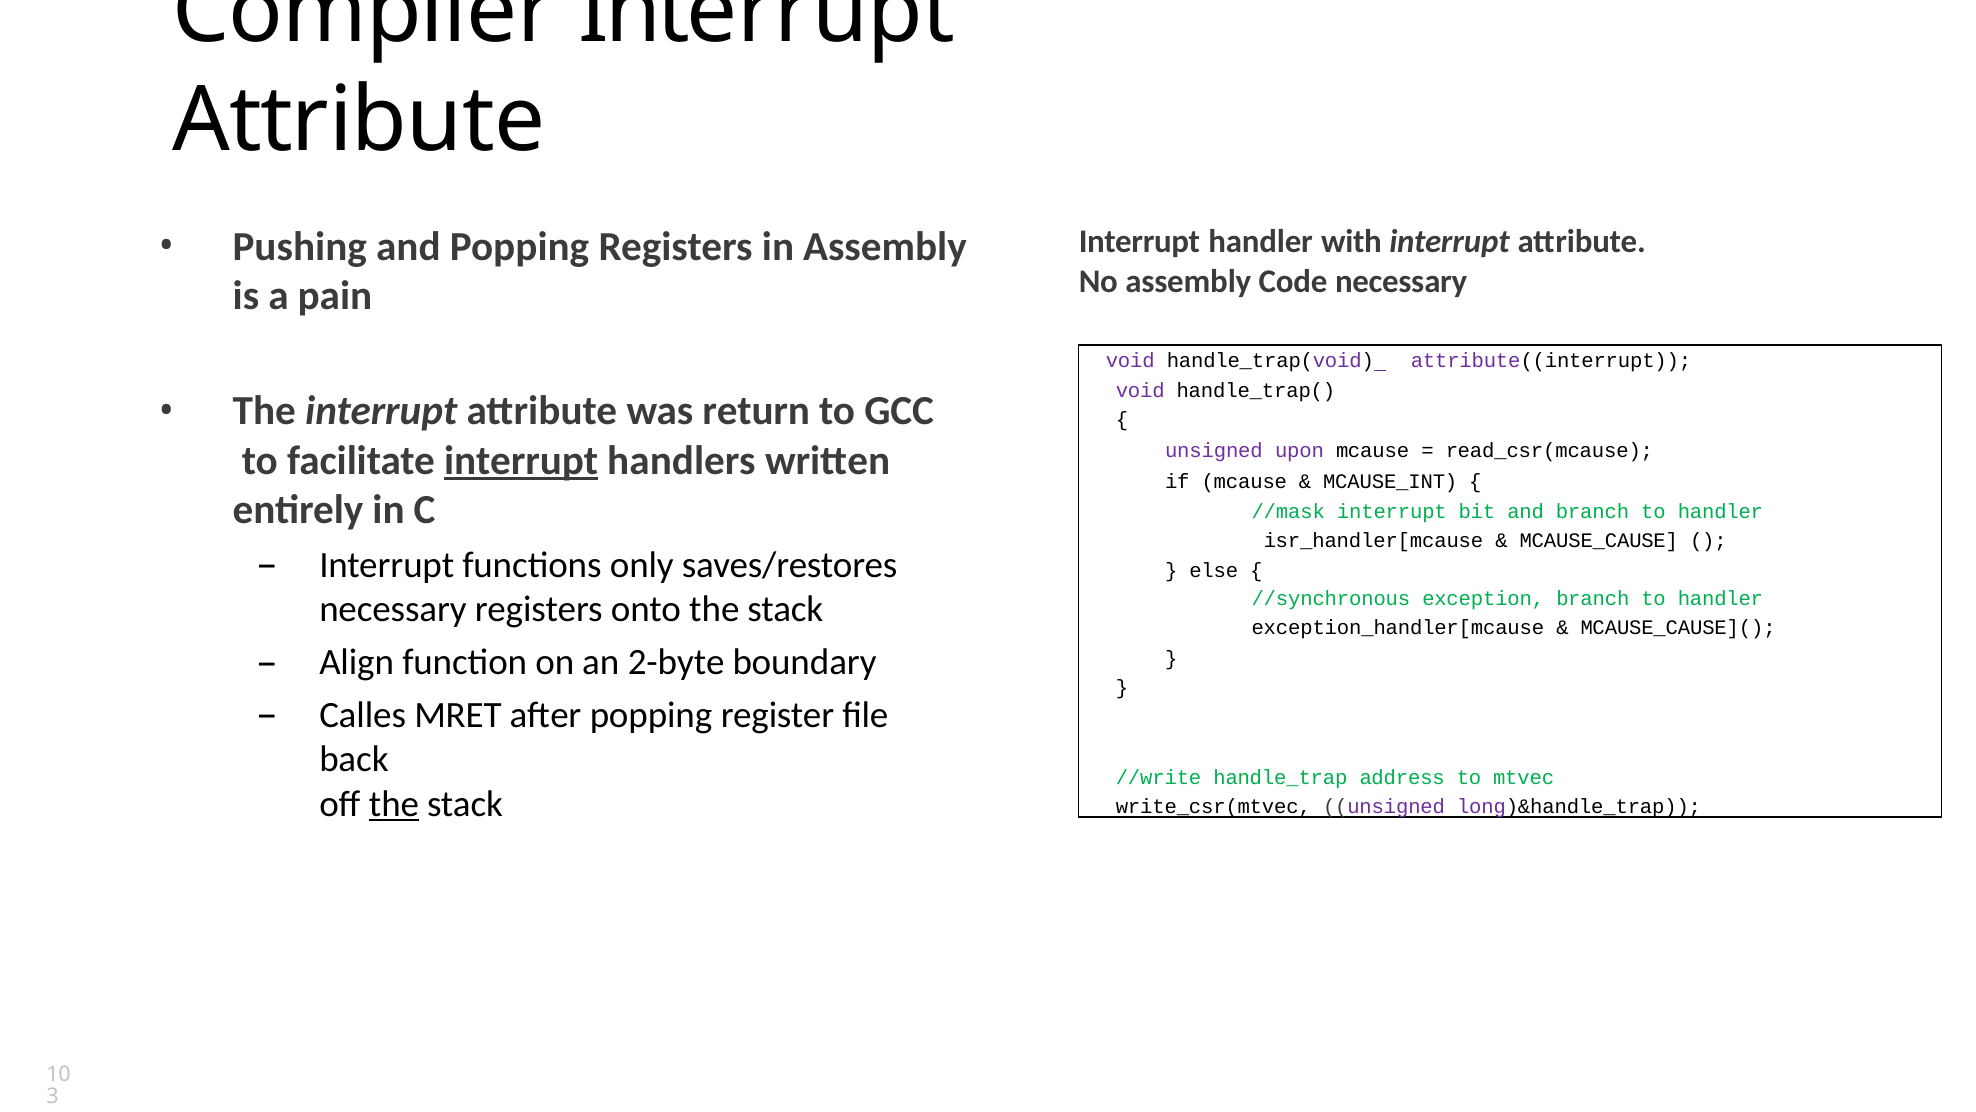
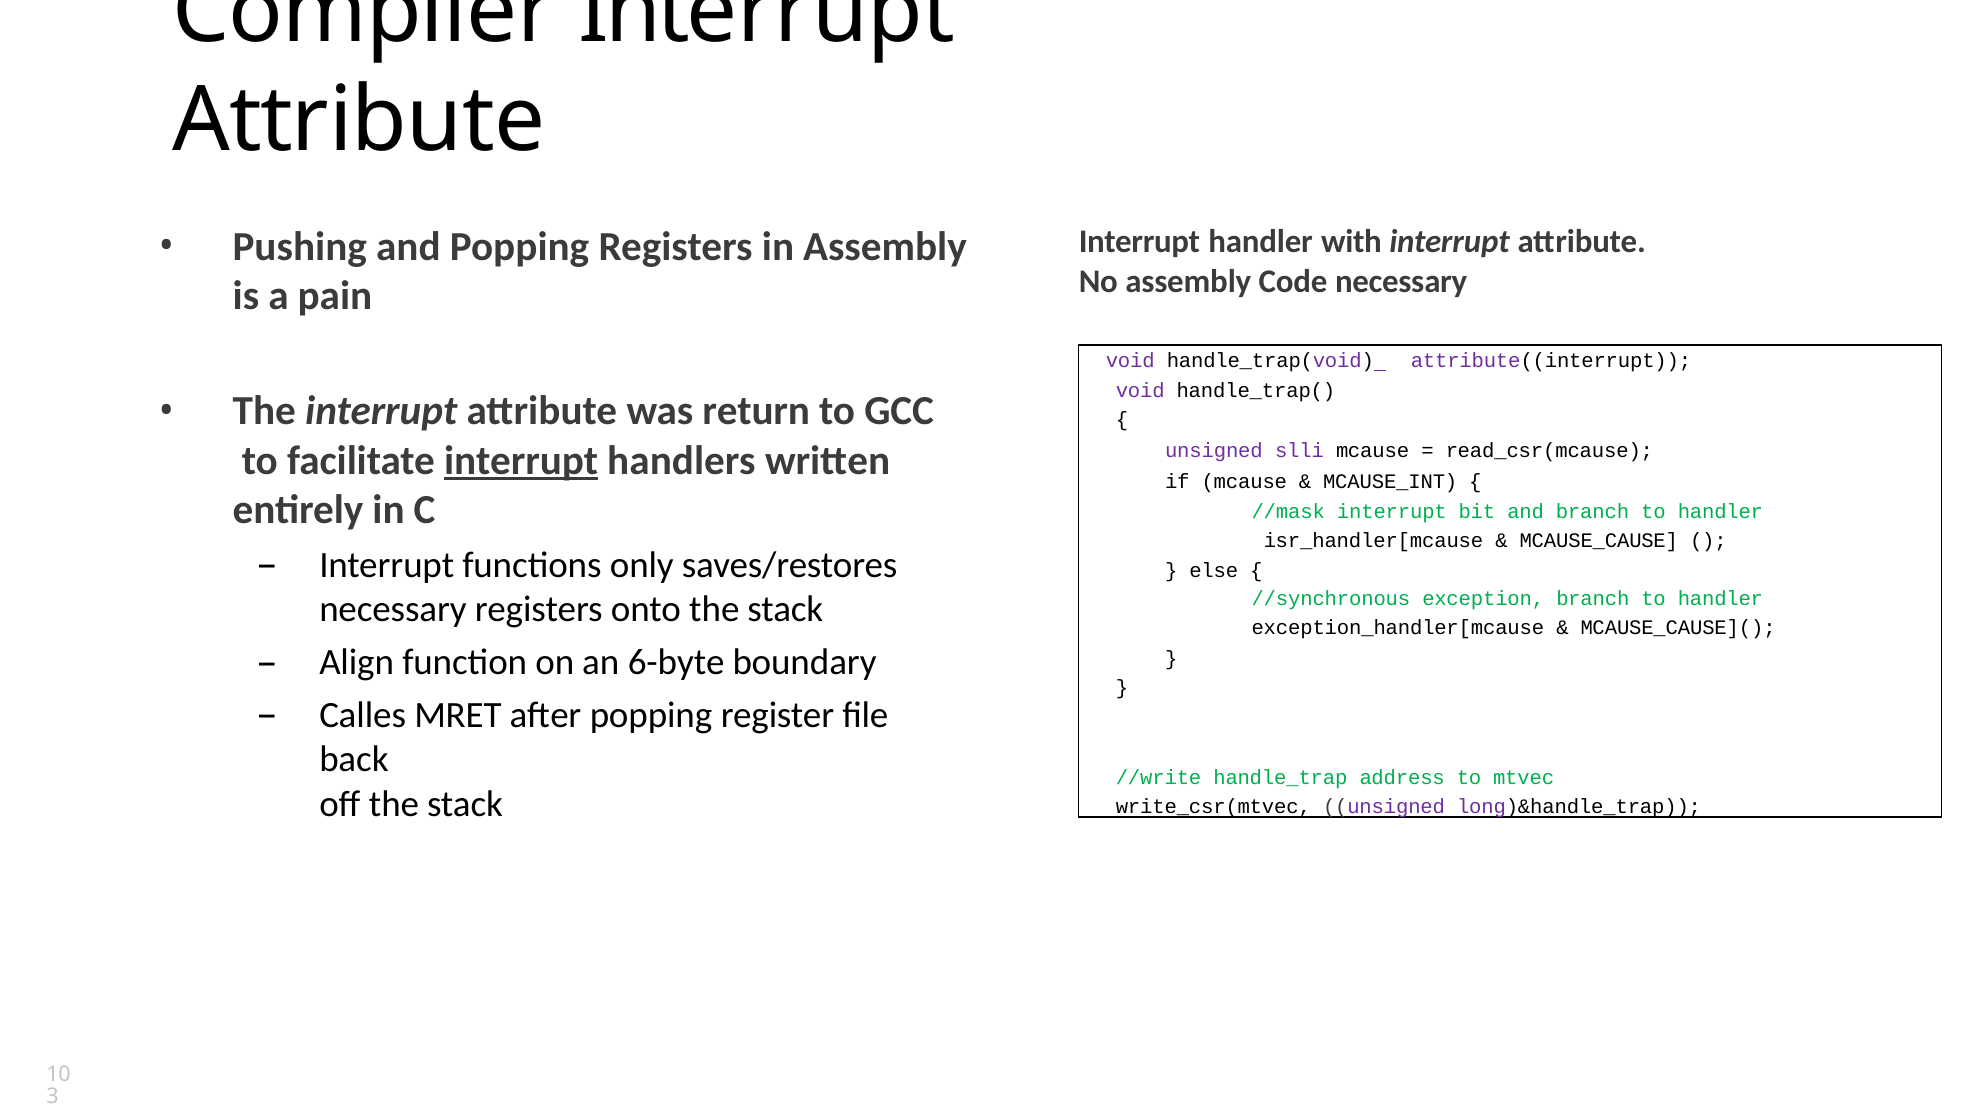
upon: upon -> slli (1300, 450)
2-byte: 2-byte -> 6-byte (676, 662)
the underline: present -> none (394, 804)
